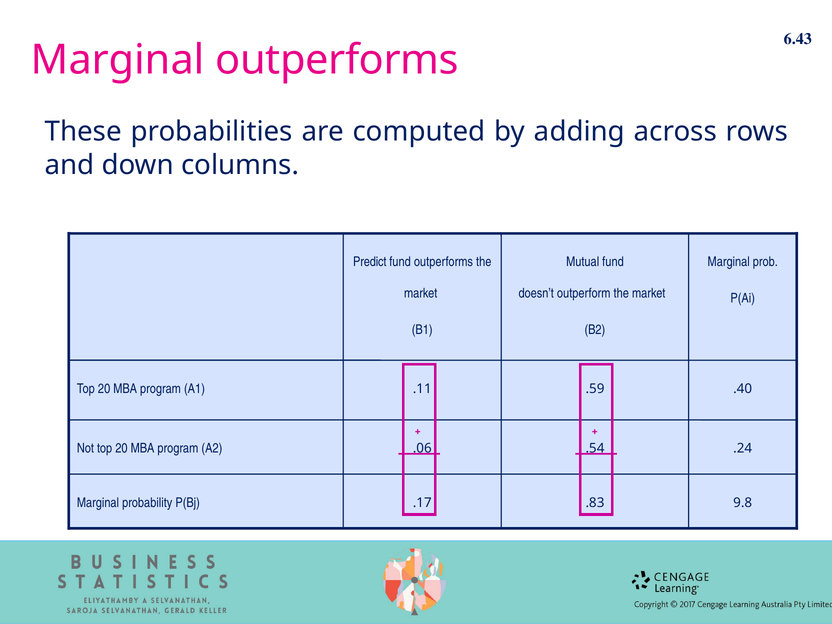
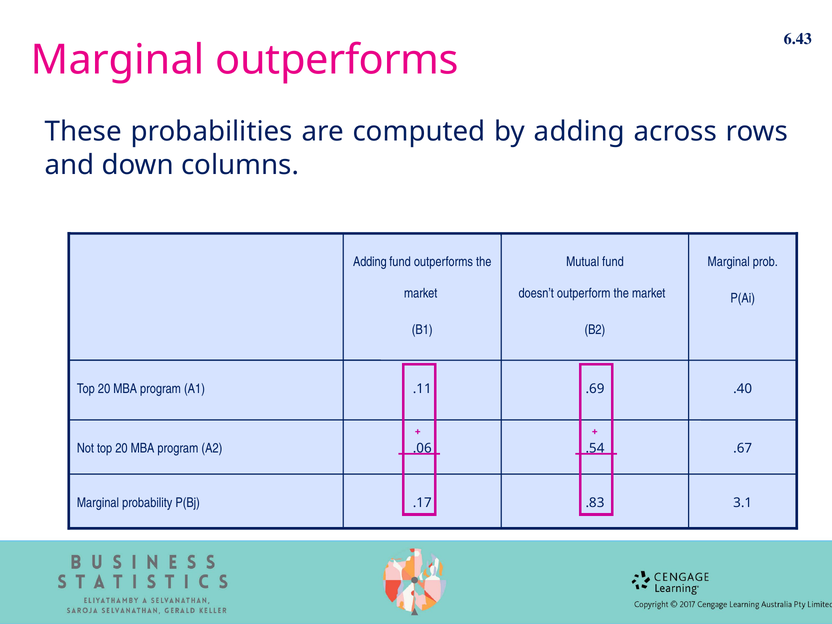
Predict: Predict -> Adding (370, 262)
.59: .59 -> .69 (595, 389)
.24: .24 -> .67 (743, 448)
9.8: 9.8 -> 3.1 (743, 503)
